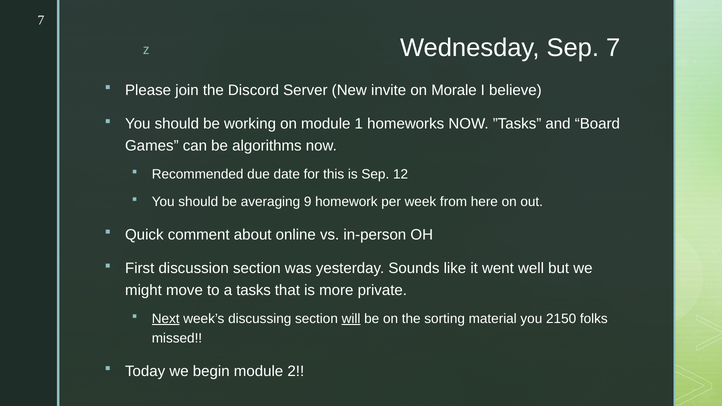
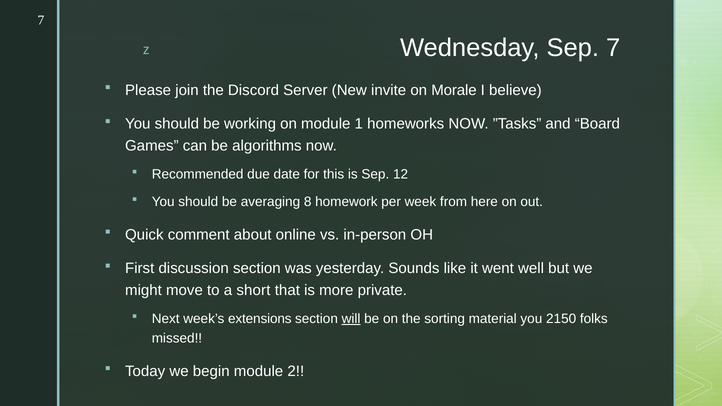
9: 9 -> 8 (308, 202)
tasks: tasks -> short (253, 290)
Next underline: present -> none (166, 319)
discussing: discussing -> extensions (260, 319)
